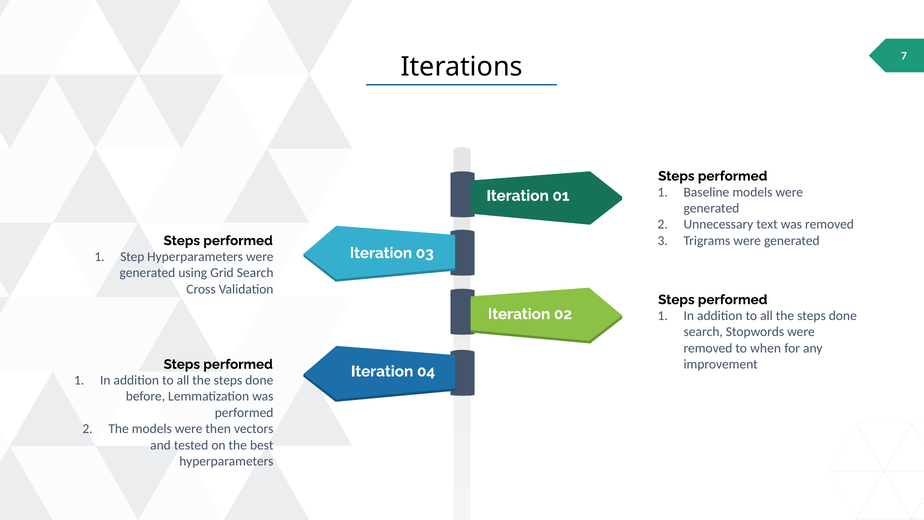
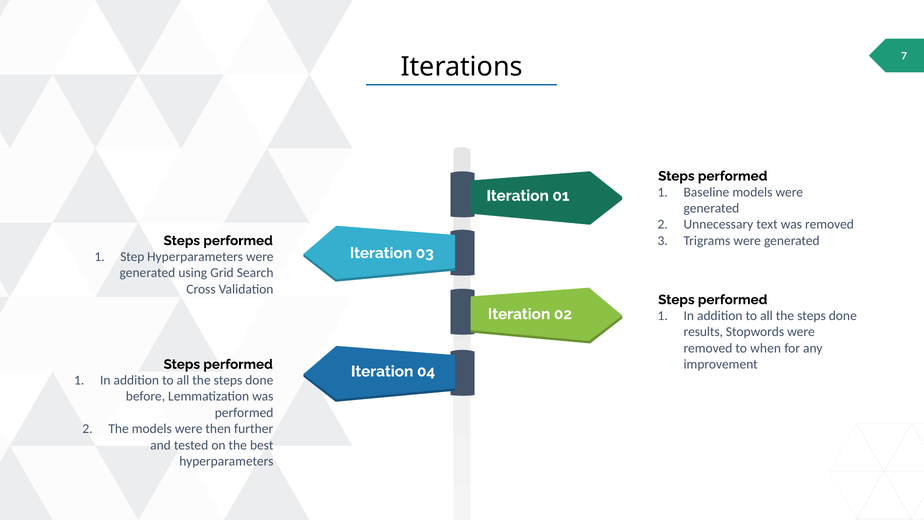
search: search -> results (703, 332)
vectors: vectors -> further (254, 429)
